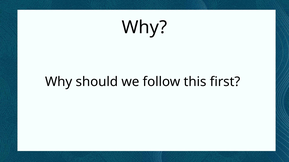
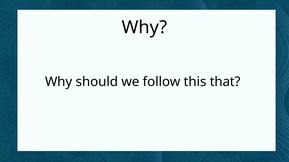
first: first -> that (225, 82)
